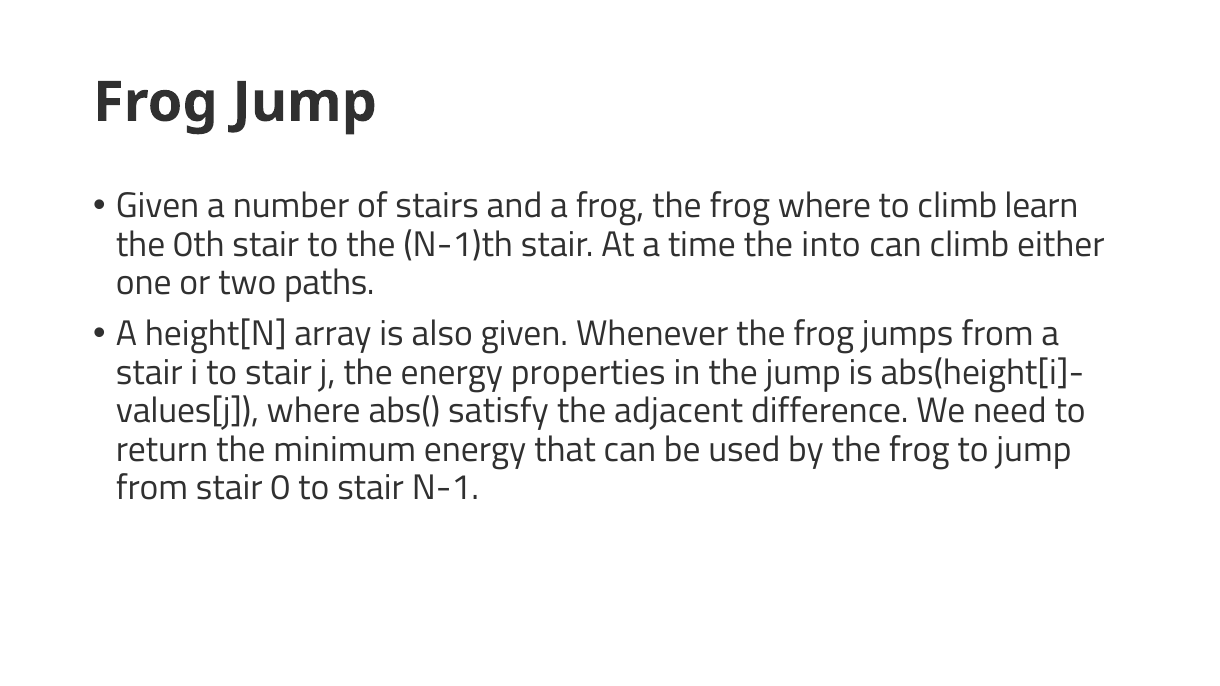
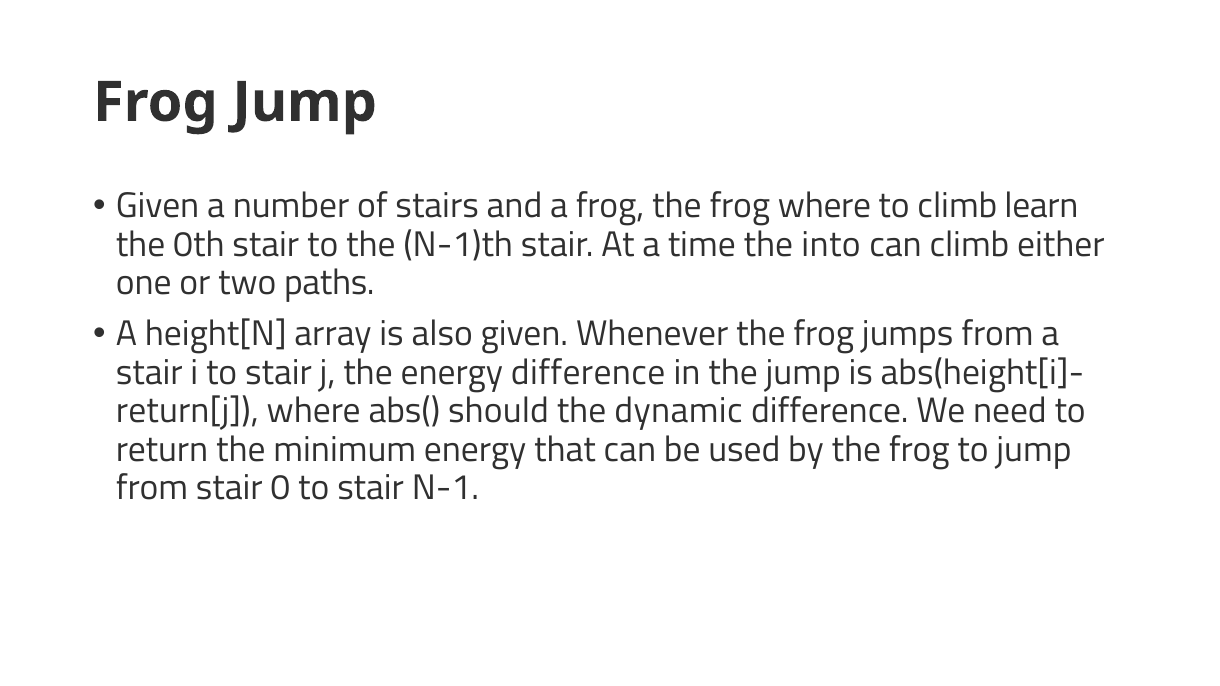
energy properties: properties -> difference (588, 373)
values[j: values[j -> return[j (187, 411)
satisfy: satisfy -> should (498, 411)
adjacent: adjacent -> dynamic (679, 411)
